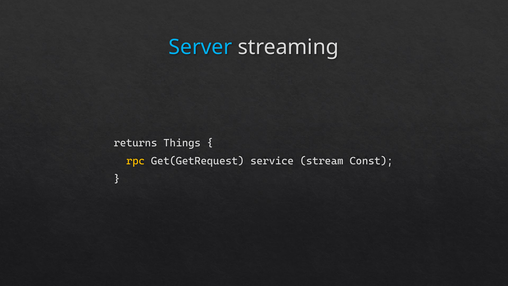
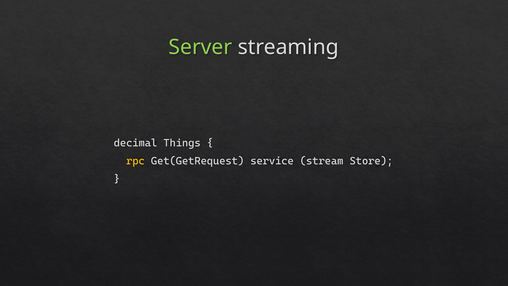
Server colour: light blue -> light green (200, 47)
returns: returns -> decimal (136, 143)
Const: Const -> Store (371, 161)
